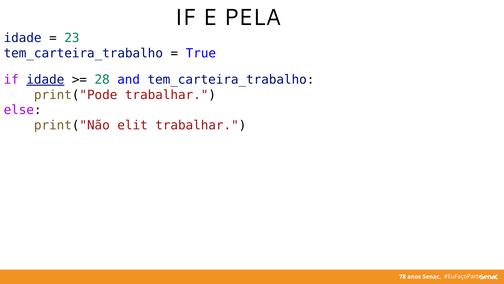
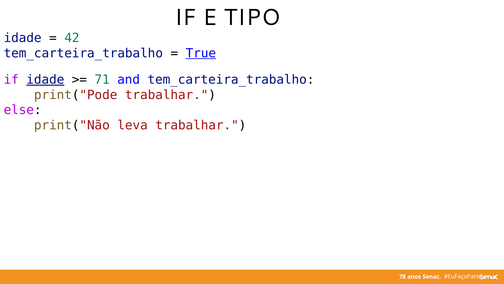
PELA: PELA -> TIPO (252, 17)
23: 23 -> 42 (72, 38)
True underline: none -> present (201, 53)
28: 28 -> 71 (102, 80)
elit: elit -> leva (133, 125)
